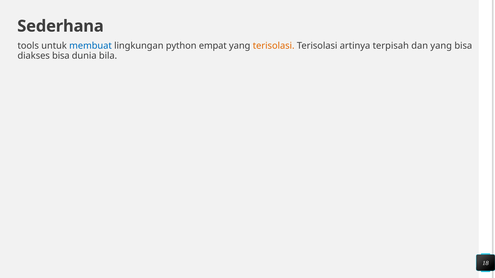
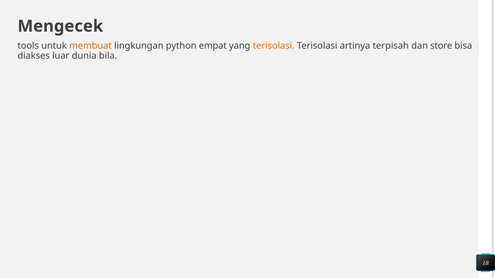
Sederhana: Sederhana -> Mengecek (60, 26)
membuat colour: blue -> orange (90, 46)
dan yang: yang -> store (441, 46)
diakses bisa: bisa -> luar (61, 56)
